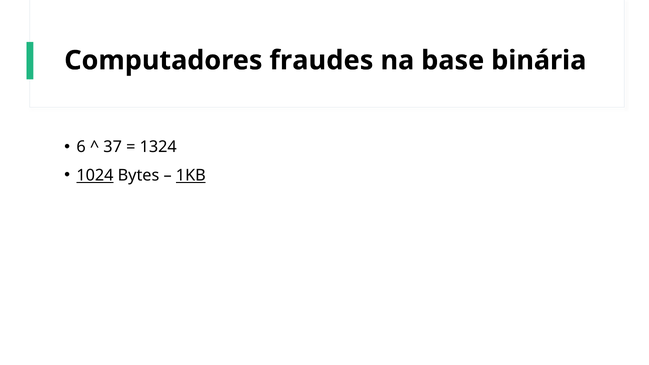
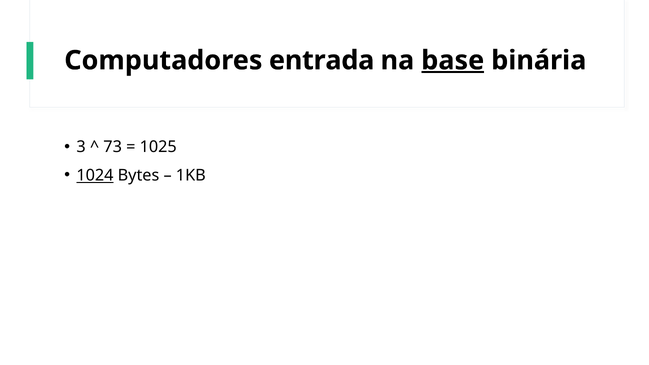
fraudes: fraudes -> entrada (322, 60)
base underline: none -> present (453, 60)
6: 6 -> 3 (81, 147)
37: 37 -> 73 (113, 147)
1324: 1324 -> 1025 (158, 147)
1KB underline: present -> none (191, 175)
